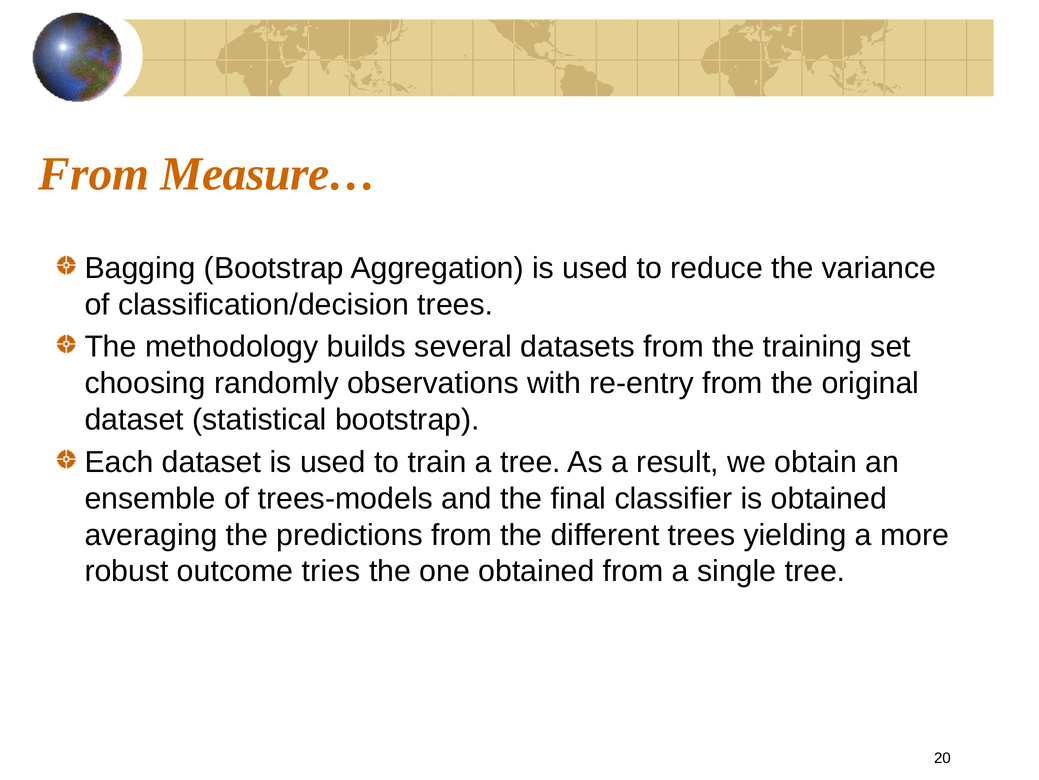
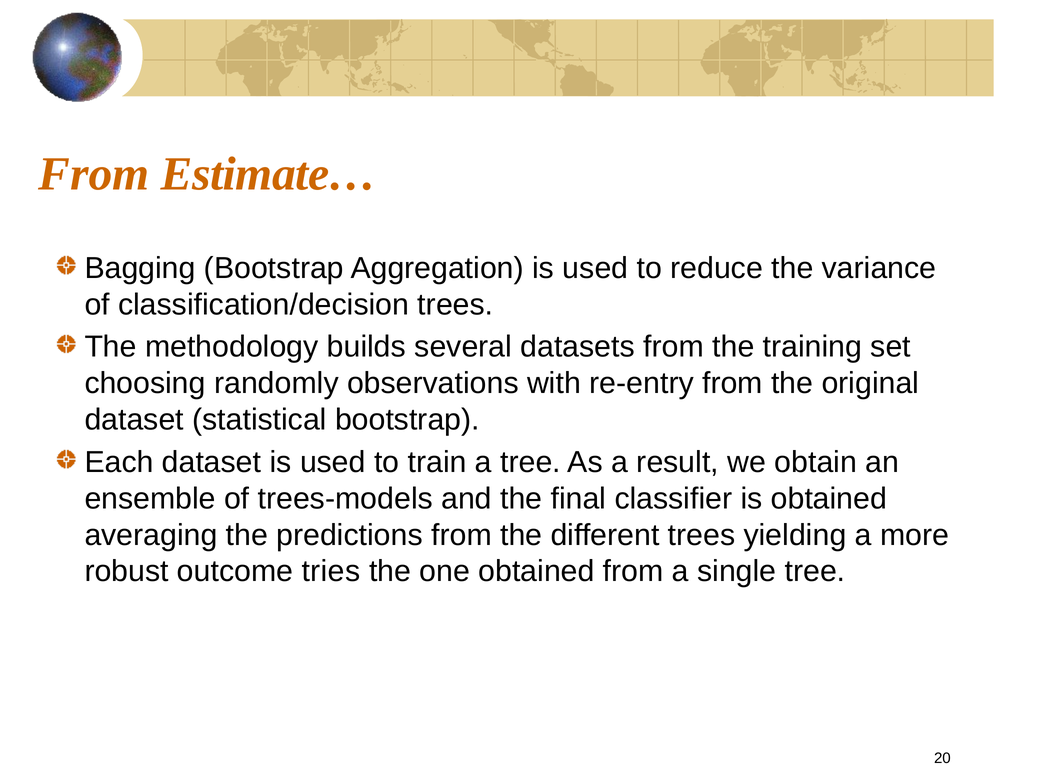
Measure…: Measure… -> Estimate… (269, 174)
